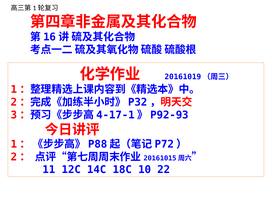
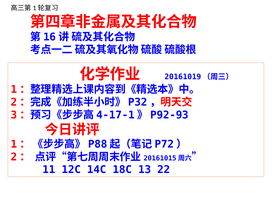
10: 10 -> 13 (145, 169)
